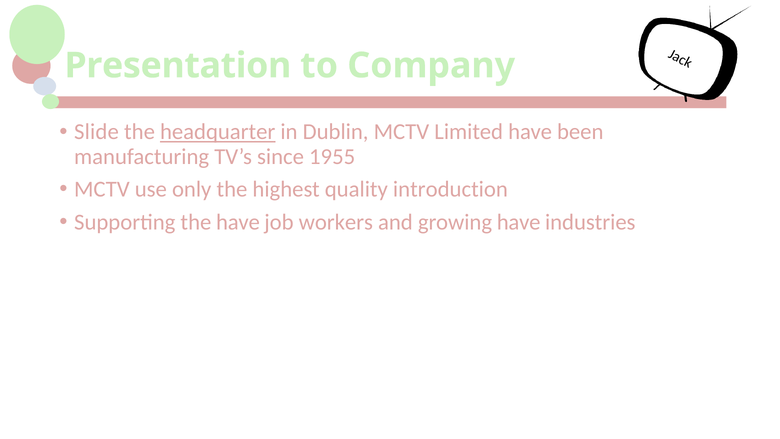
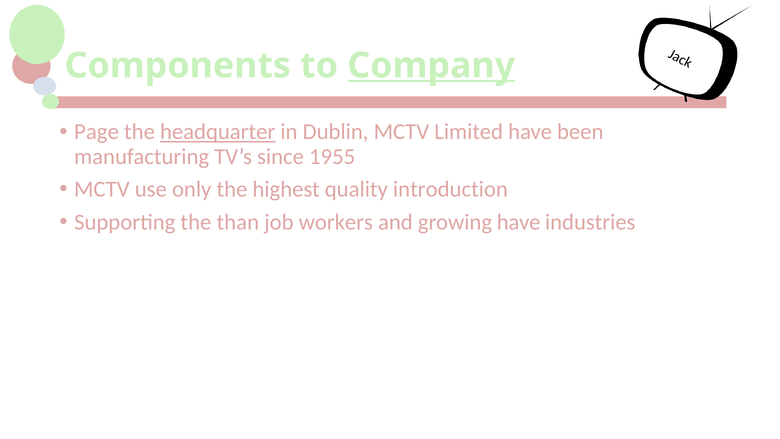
Presentation: Presentation -> Components (178, 66)
Company underline: none -> present (431, 66)
Slide: Slide -> Page (97, 132)
the have: have -> than (238, 222)
